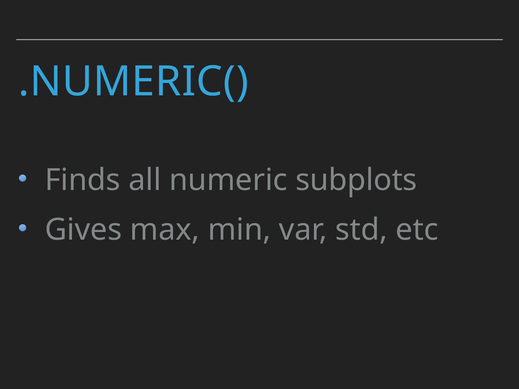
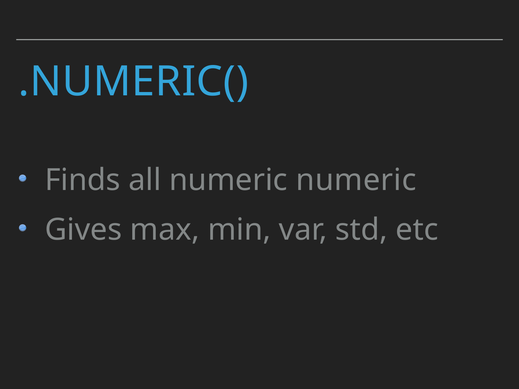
numeric subplots: subplots -> numeric (356, 180)
